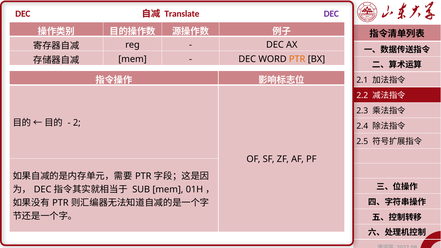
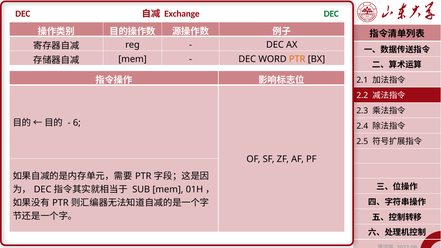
DEC colour: purple -> green (331, 14)
Translate: Translate -> Exchange (182, 14)
2: 2 -> 6 (77, 123)
